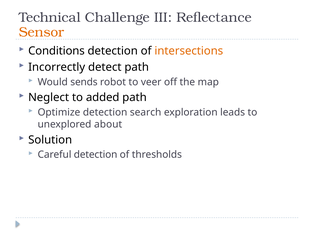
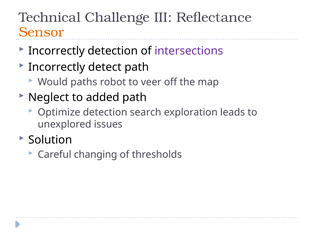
Conditions: Conditions -> Incorrectly (56, 51)
intersections colour: orange -> purple (189, 51)
sends: sends -> paths (84, 82)
about: about -> issues (108, 125)
Careful detection: detection -> changing (96, 155)
